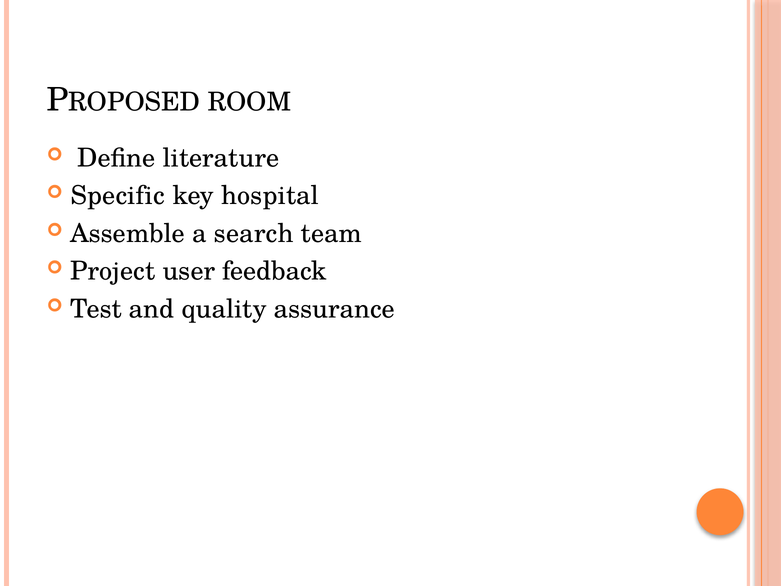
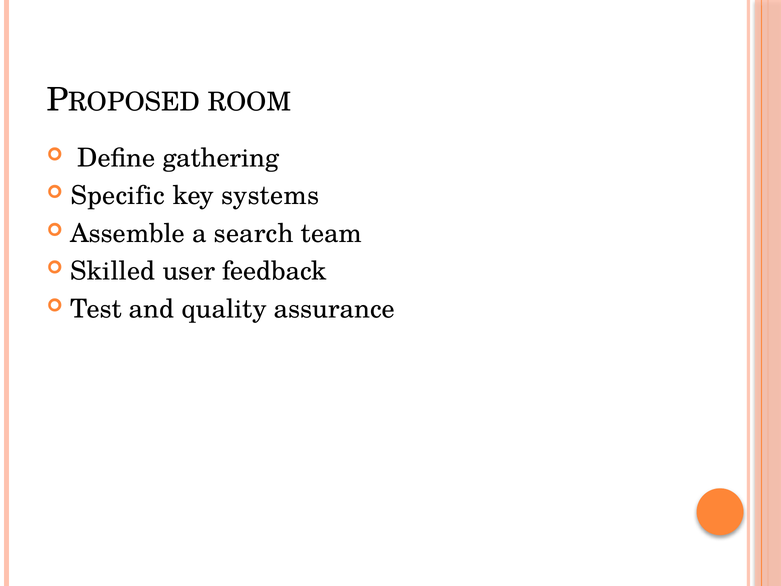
literature: literature -> gathering (221, 158)
hospital: hospital -> systems (270, 196)
Project: Project -> Skilled (113, 271)
